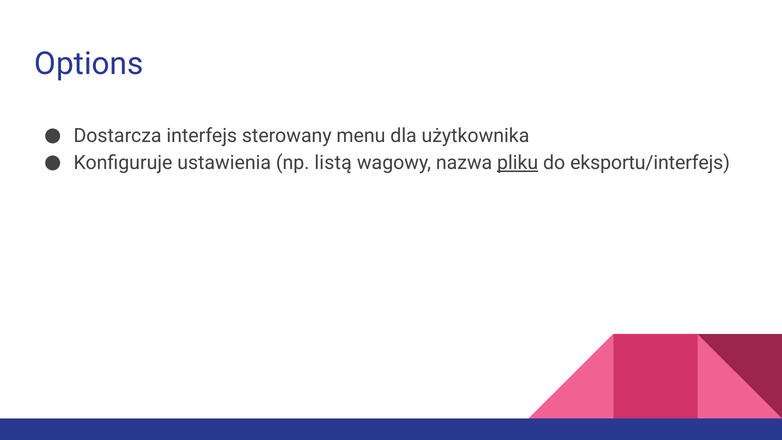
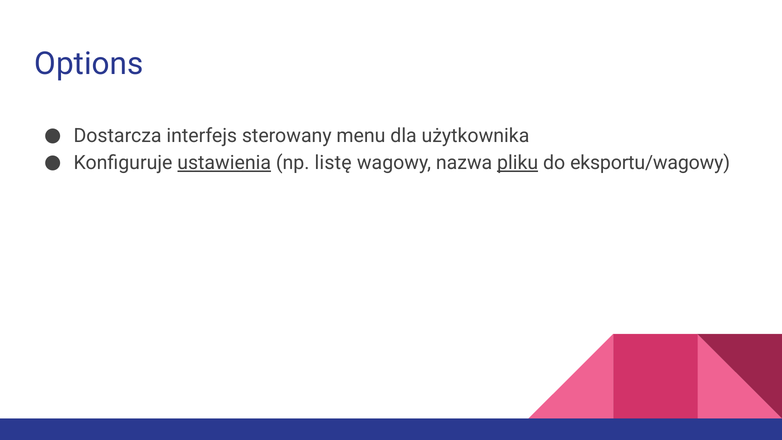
ustawienia underline: none -> present (224, 163)
listą: listą -> listę (333, 163)
eksportu/interfejs: eksportu/interfejs -> eksportu/wagowy (650, 163)
